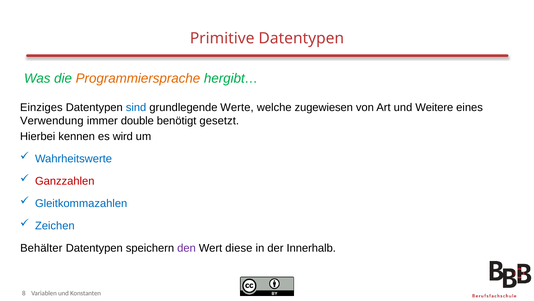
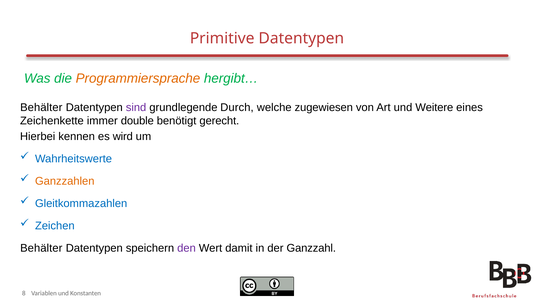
Einziges: Einziges -> Behälter (41, 107)
sind colour: blue -> purple (136, 107)
Werte: Werte -> Durch (237, 107)
Verwendung: Verwendung -> Zeichenkette (52, 121)
gesetzt: gesetzt -> gerecht (219, 121)
Ganzzahlen colour: red -> orange (65, 181)
diese: diese -> damit (239, 248)
Innerhalb: Innerhalb -> Ganzzahl (311, 248)
